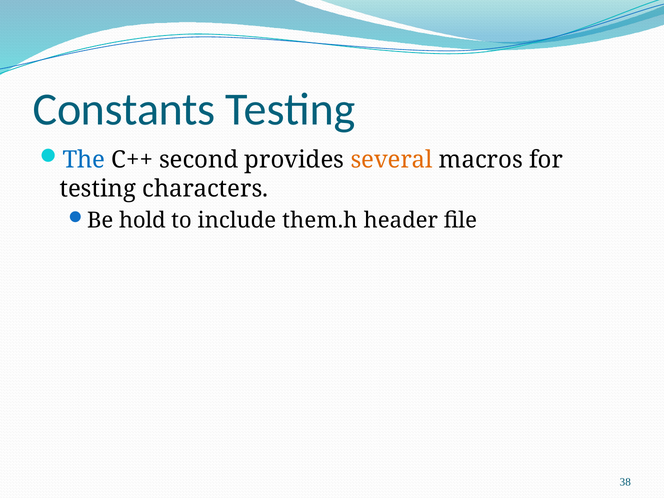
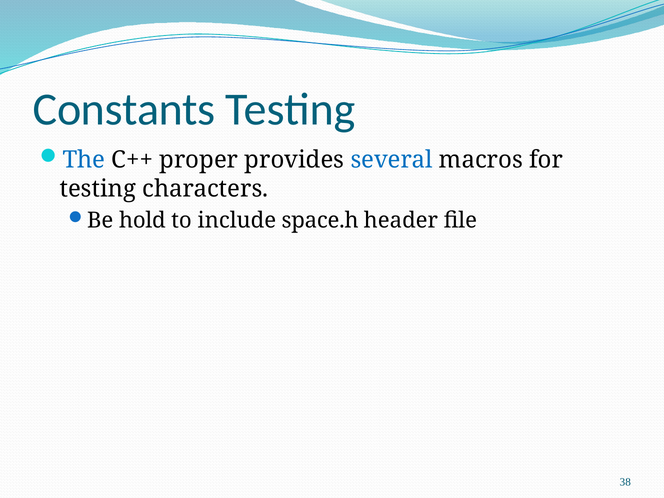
second: second -> proper (199, 160)
several colour: orange -> blue (392, 160)
them.h: them.h -> space.h (320, 221)
